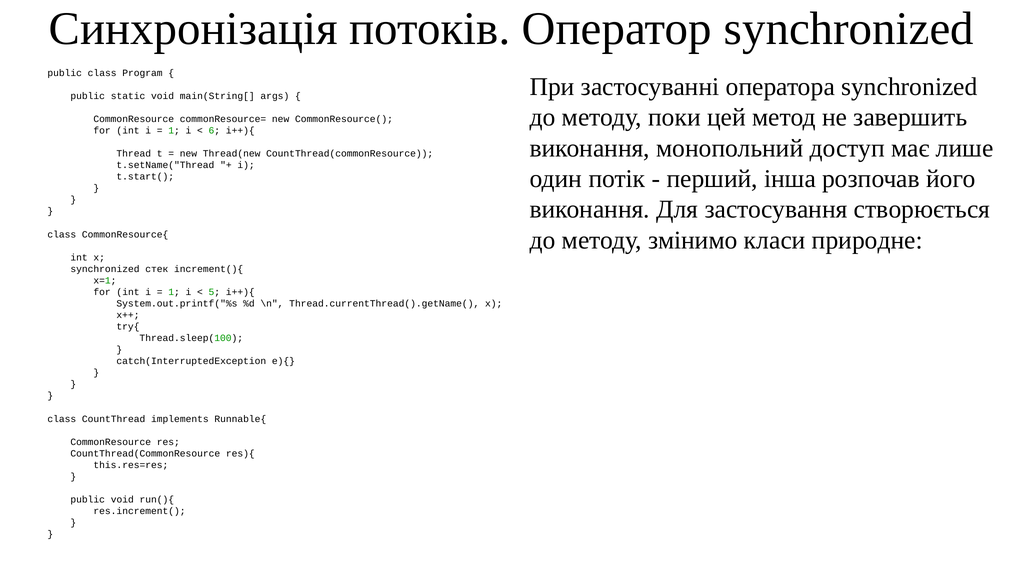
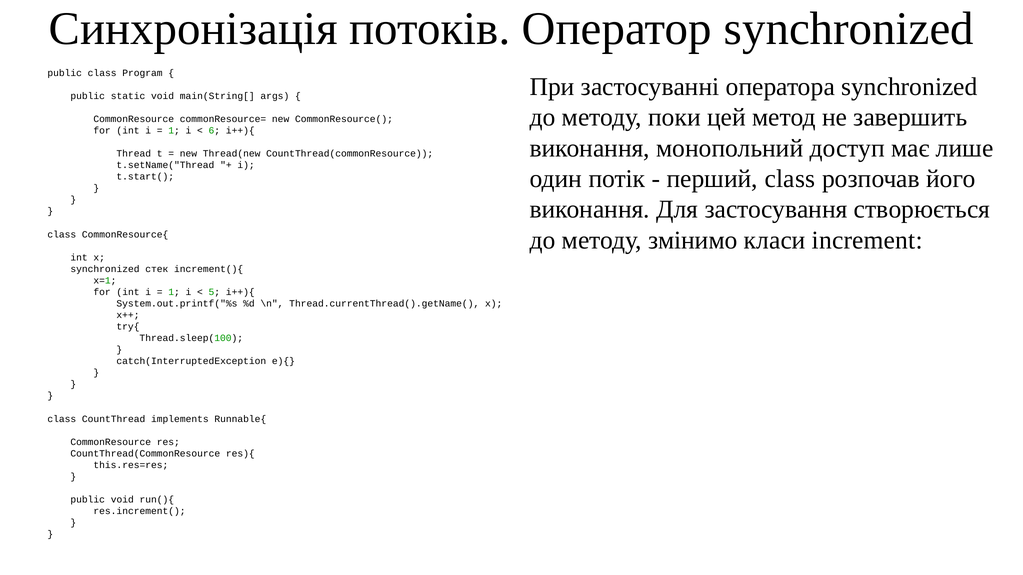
перший інша: інша -> class (790, 179)
природне: природне -> increment (867, 240)
